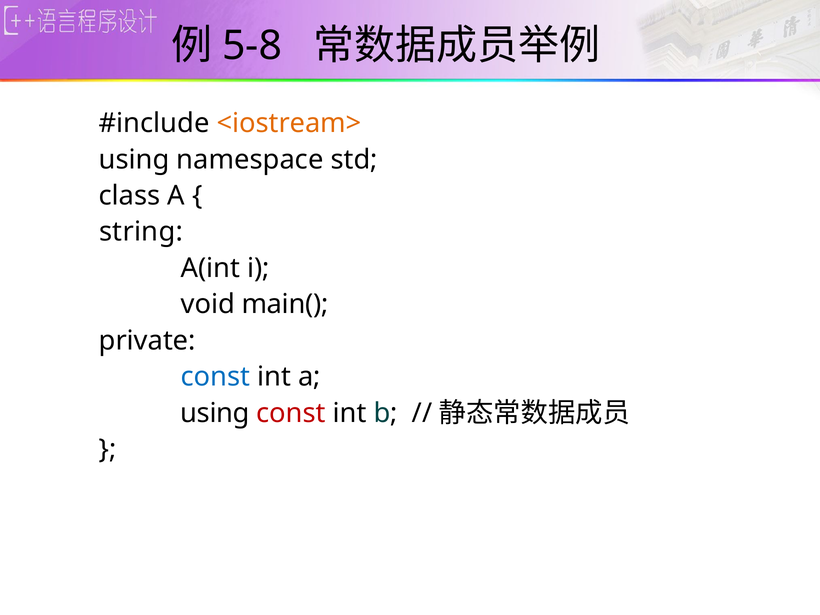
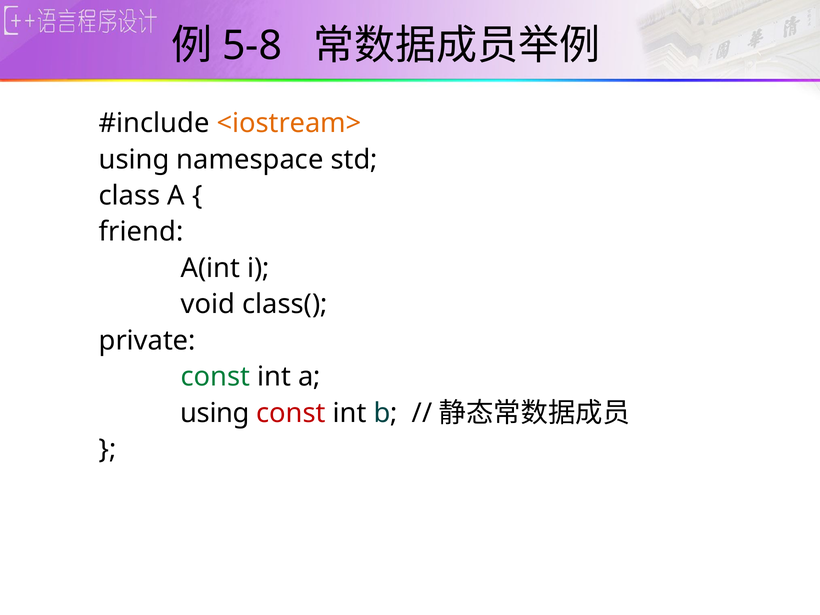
string: string -> friend (141, 232)
main(: main( -> class( (285, 304)
const colour: blue -> green (215, 377)
